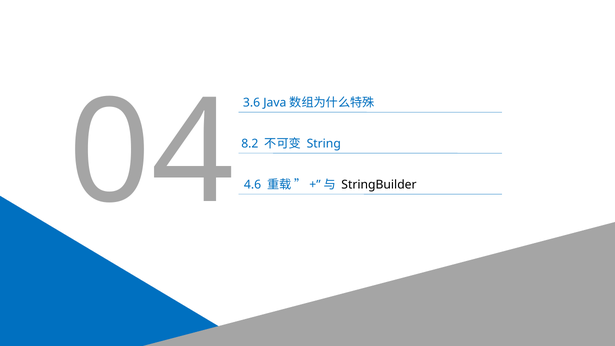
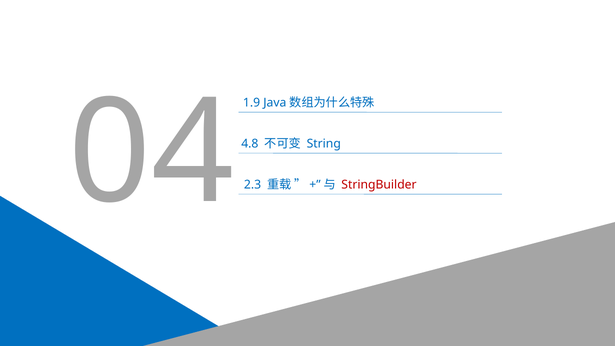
3.6: 3.6 -> 1.9 (252, 103)
8.2: 8.2 -> 4.8 (250, 144)
4.6: 4.6 -> 2.3 (253, 185)
StringBuilder colour: black -> red (379, 185)
